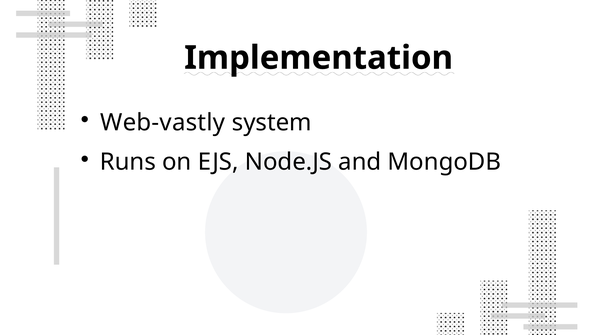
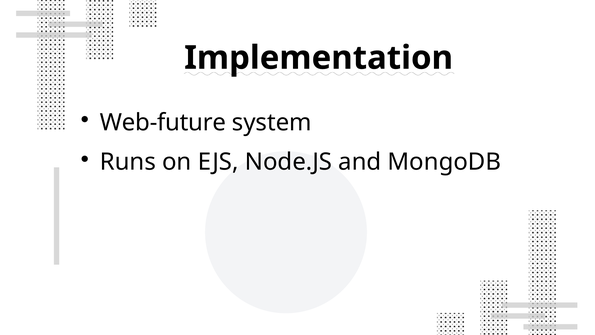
Web-vastly: Web-vastly -> Web-future (163, 122)
